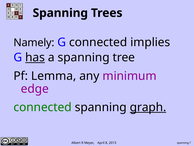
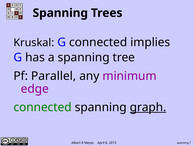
Namely: Namely -> Kruskal (34, 42)
has underline: present -> none (35, 57)
Lemma: Lemma -> Parallel (54, 76)
